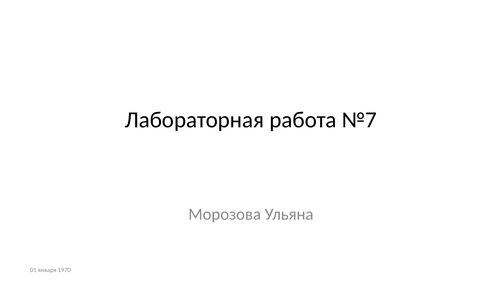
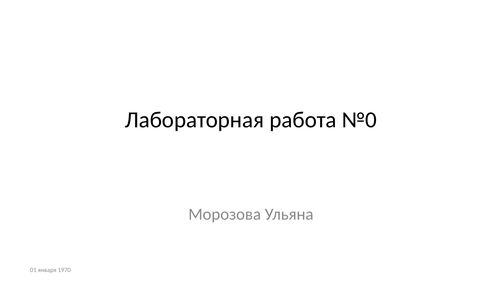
№7: №7 -> №0 (359, 120)
